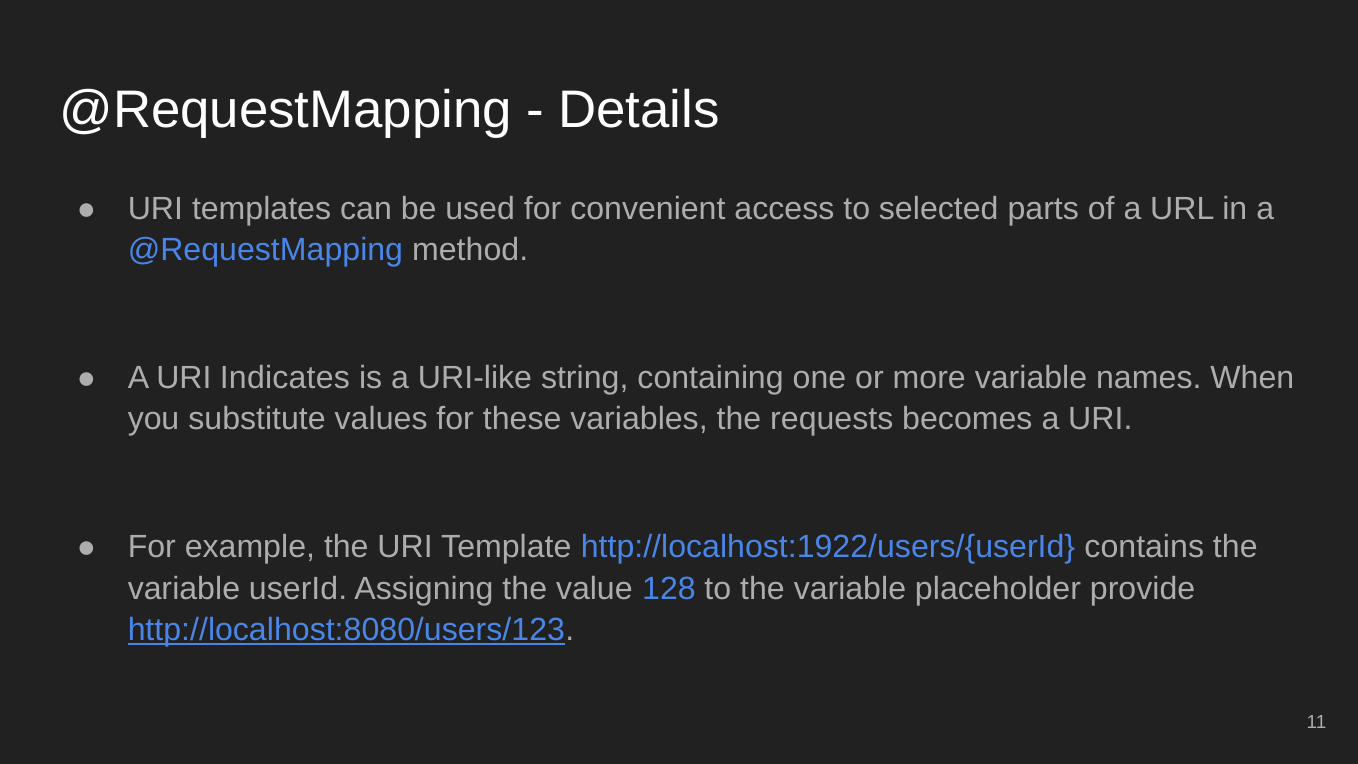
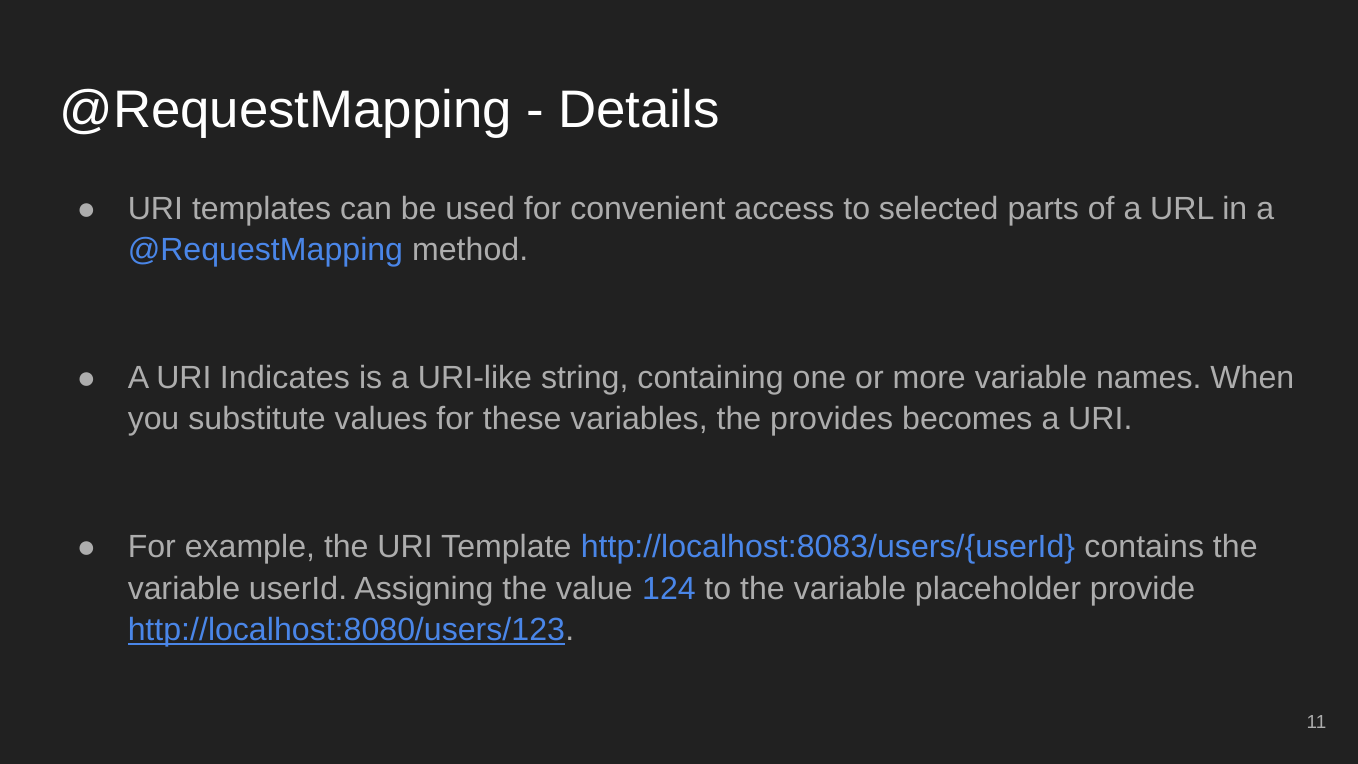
requests: requests -> provides (832, 419)
http://localhost:1922/users/{userId: http://localhost:1922/users/{userId -> http://localhost:8083/users/{userId (828, 547)
128: 128 -> 124 (669, 588)
